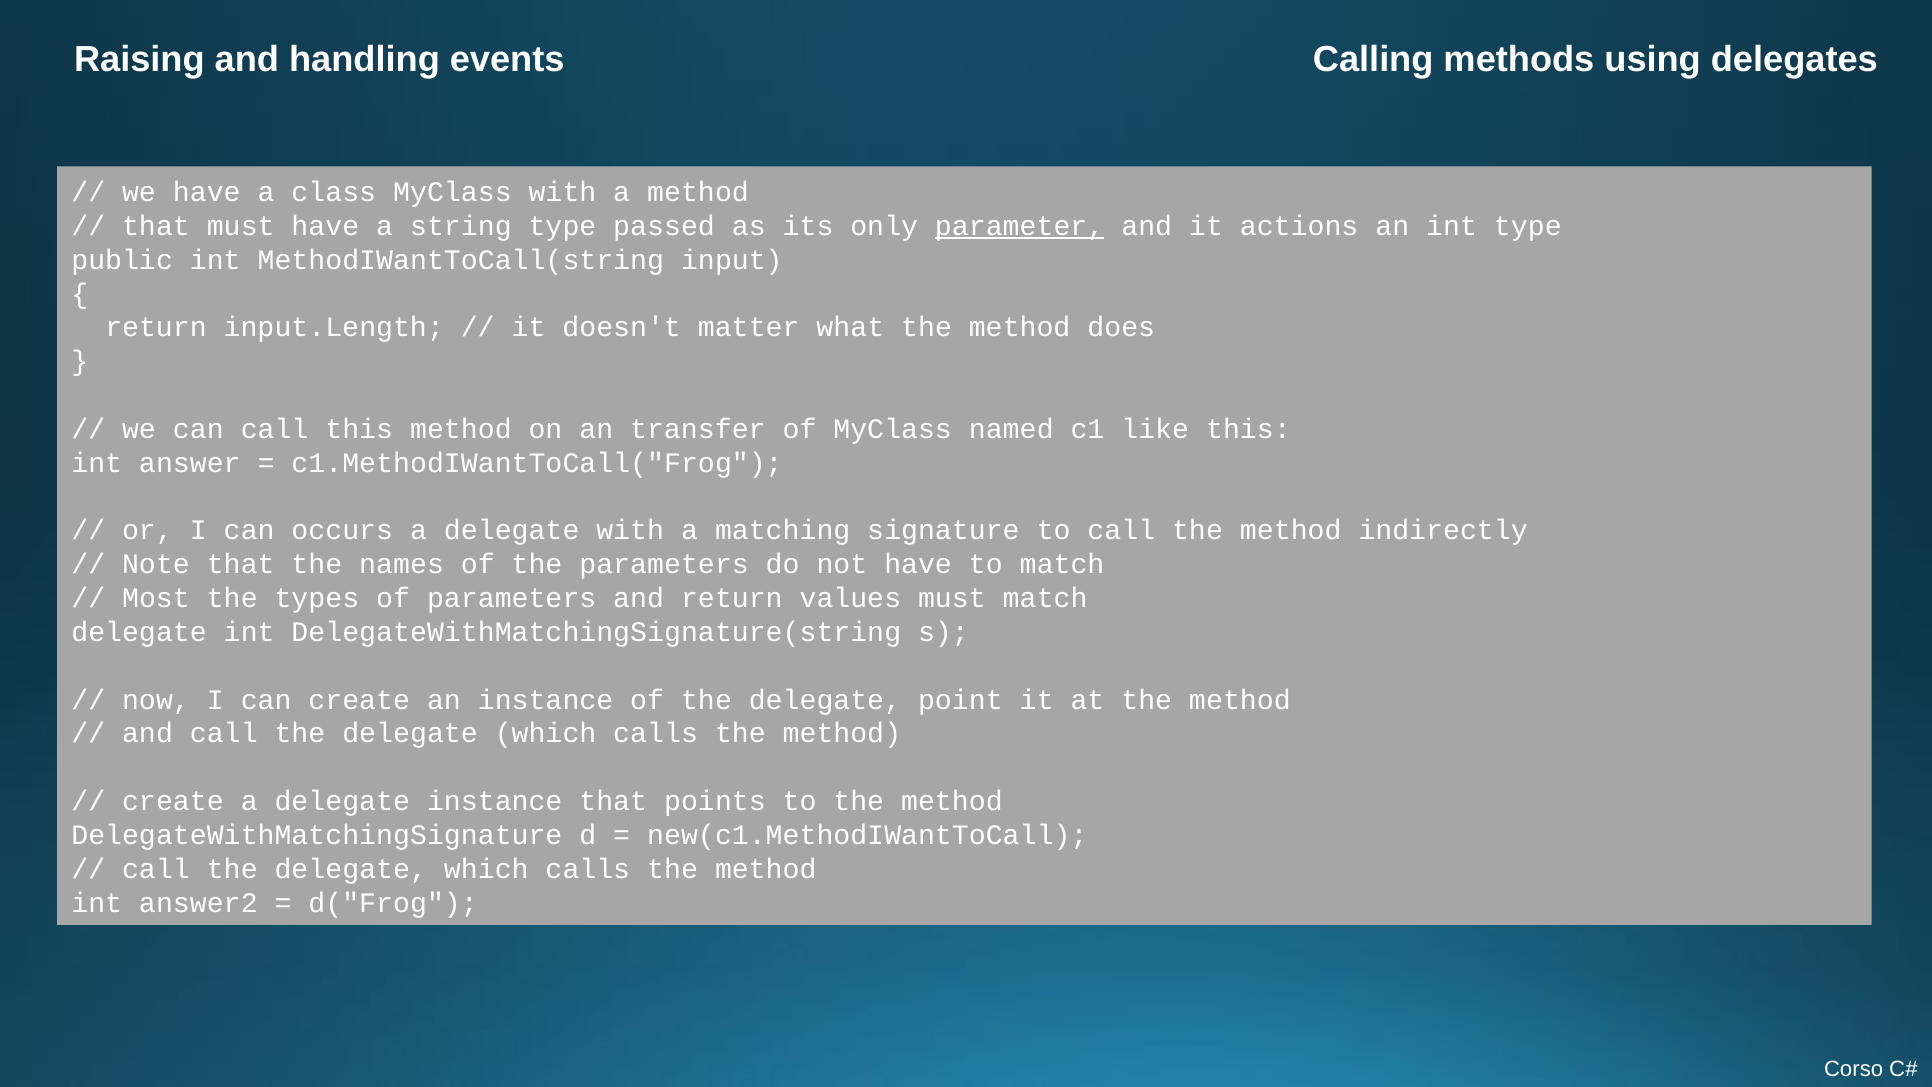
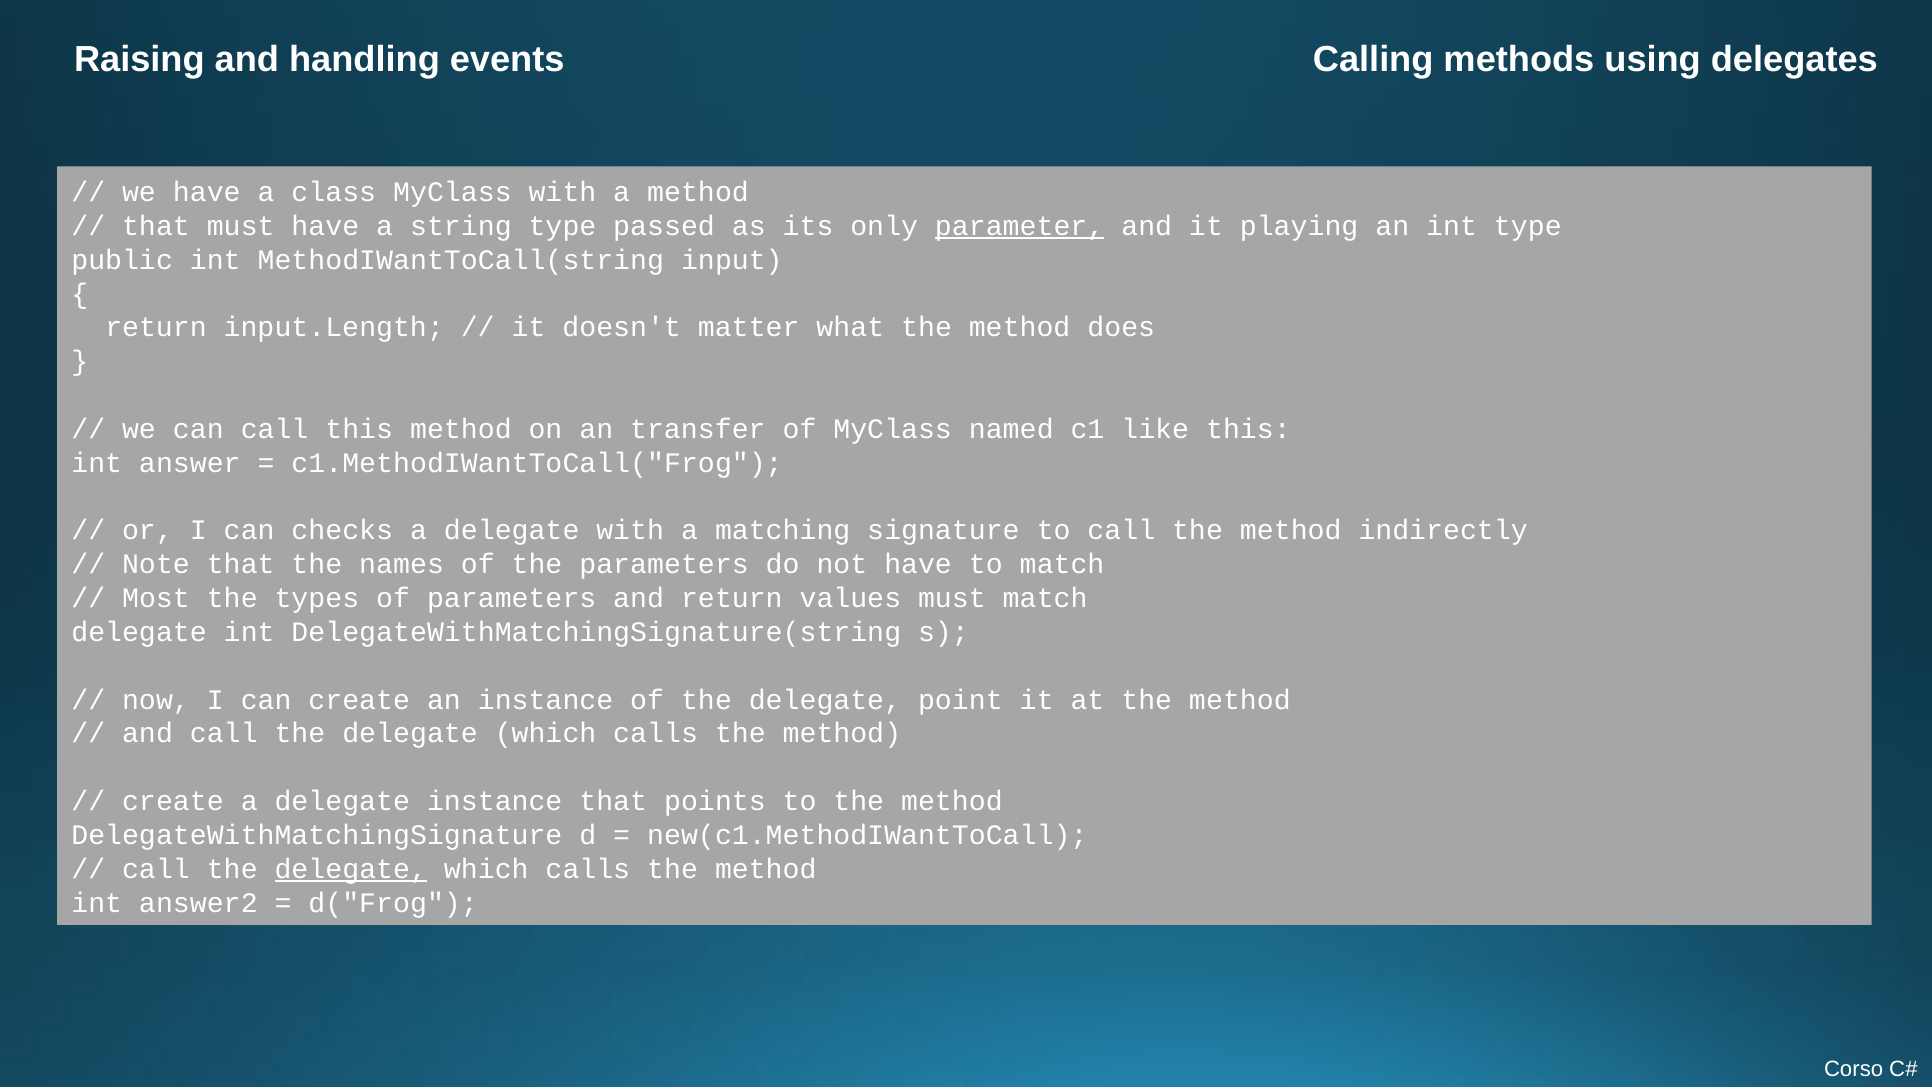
actions: actions -> playing (1299, 226)
occurs: occurs -> checks (342, 531)
delegate underline: none -> present (351, 869)
